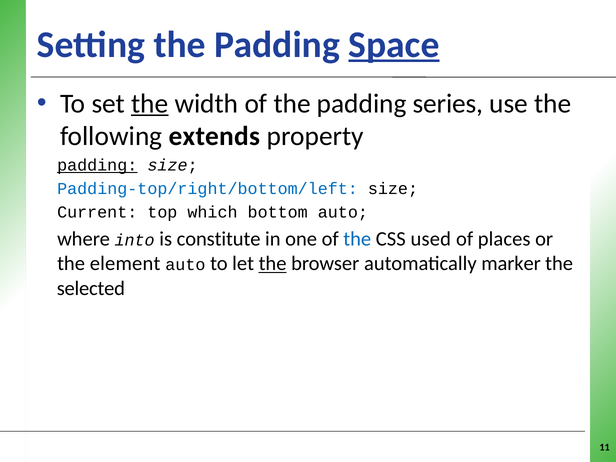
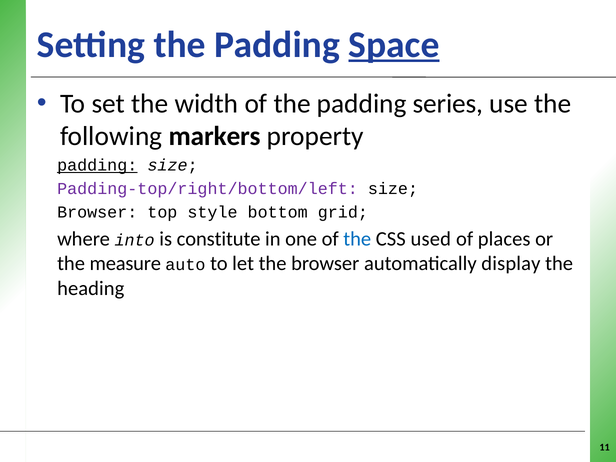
the underline: present -> none (150, 104)
extends: extends -> markers (215, 136)
Padding-top/right/bottom/left colour: blue -> purple (208, 189)
Current: Current -> Browser (97, 212)
which: which -> style (212, 212)
bottom auto: auto -> grid (343, 212)
element: element -> measure (125, 264)
the underline: present -> none (273, 264)
marker: marker -> display (511, 264)
selected: selected -> heading (91, 288)
